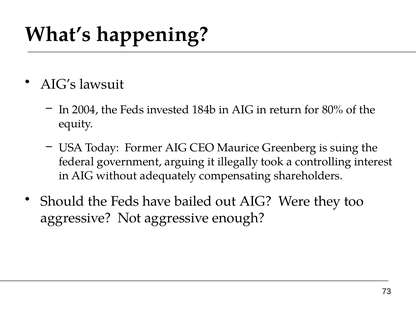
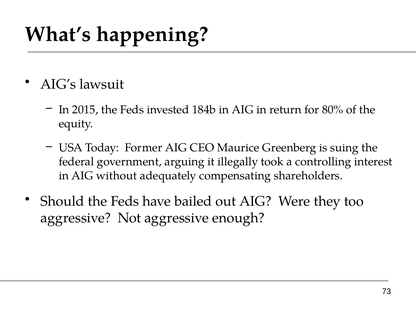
2004: 2004 -> 2015 (85, 110)
